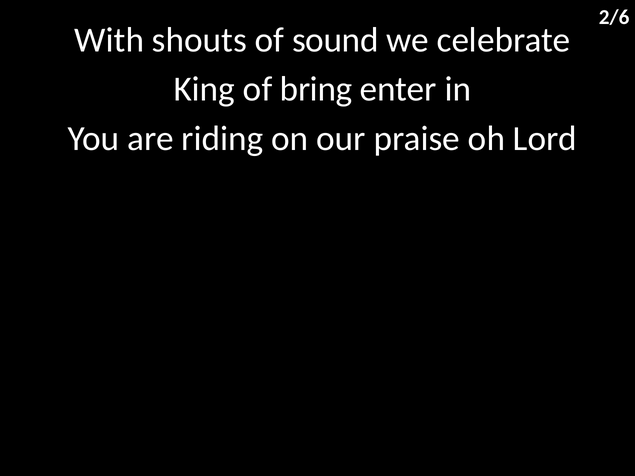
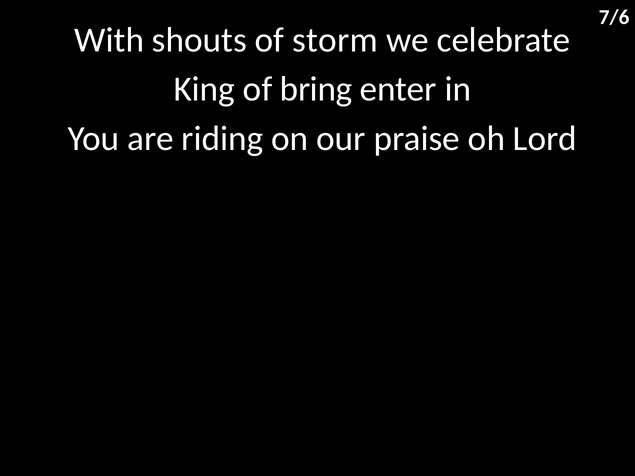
2/6: 2/6 -> 7/6 (614, 17)
sound: sound -> storm (335, 40)
